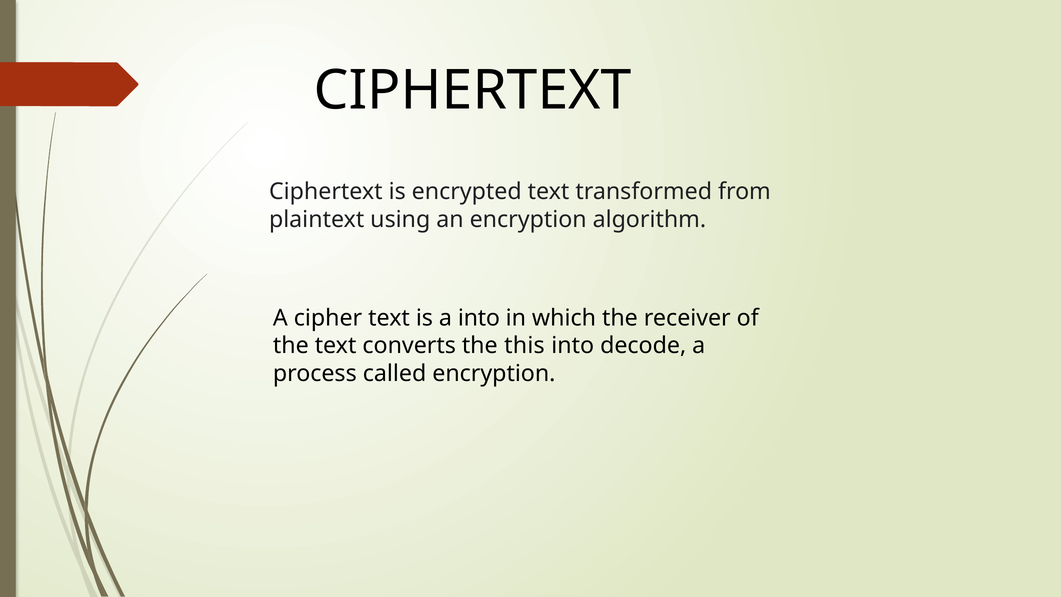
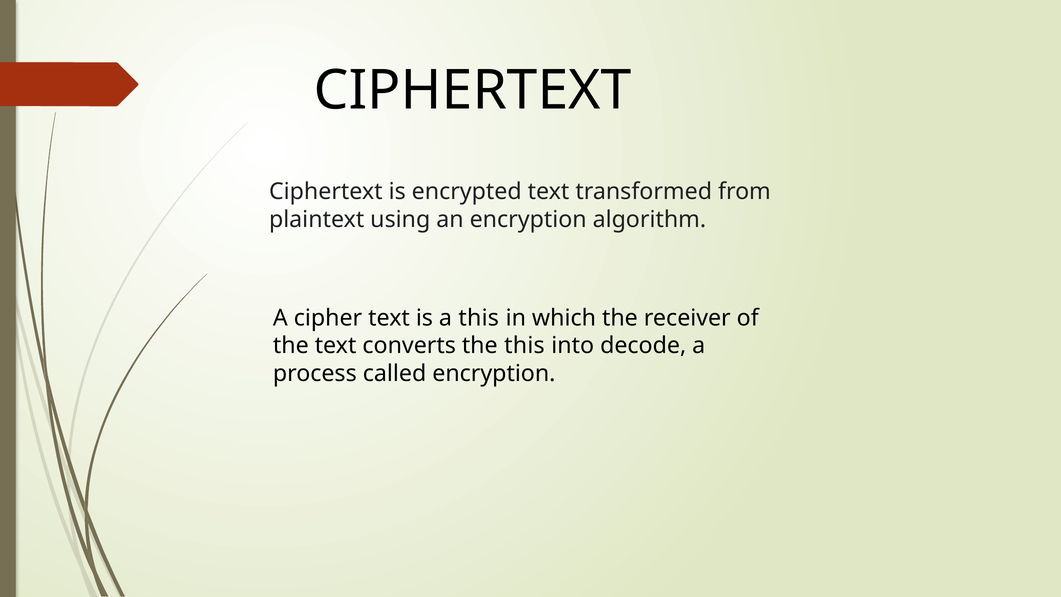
a into: into -> this (479, 318)
